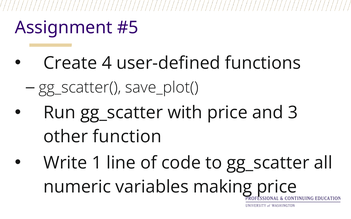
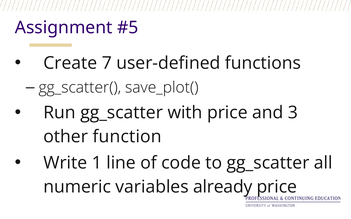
4: 4 -> 7 (107, 63)
making: making -> already (223, 187)
